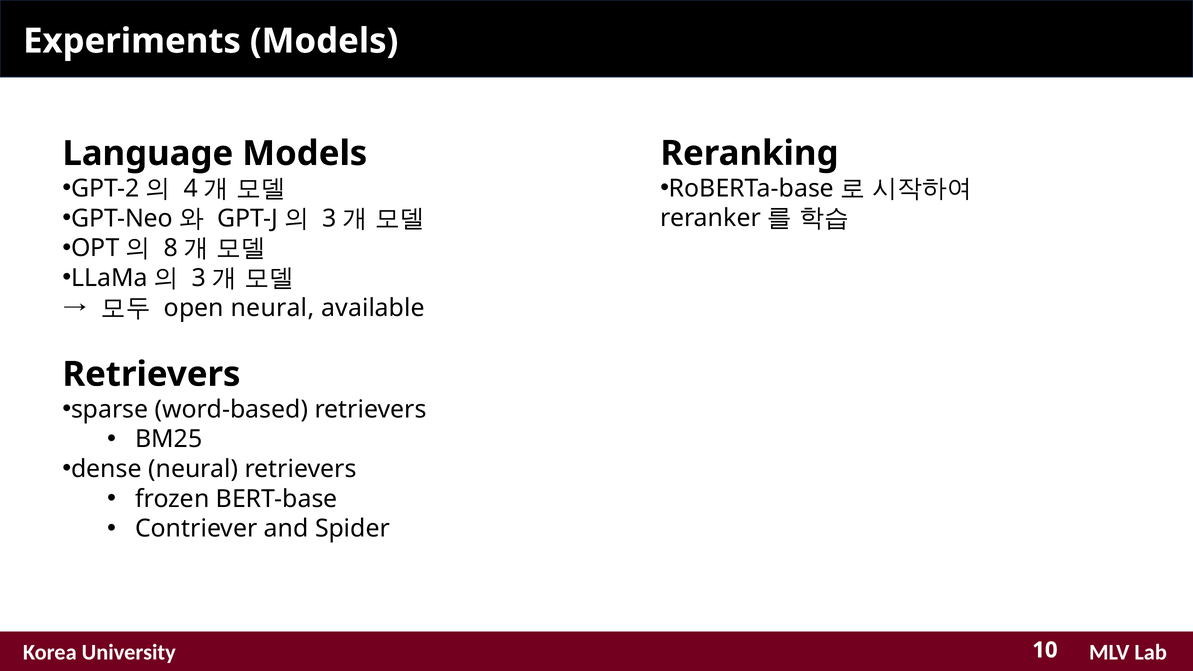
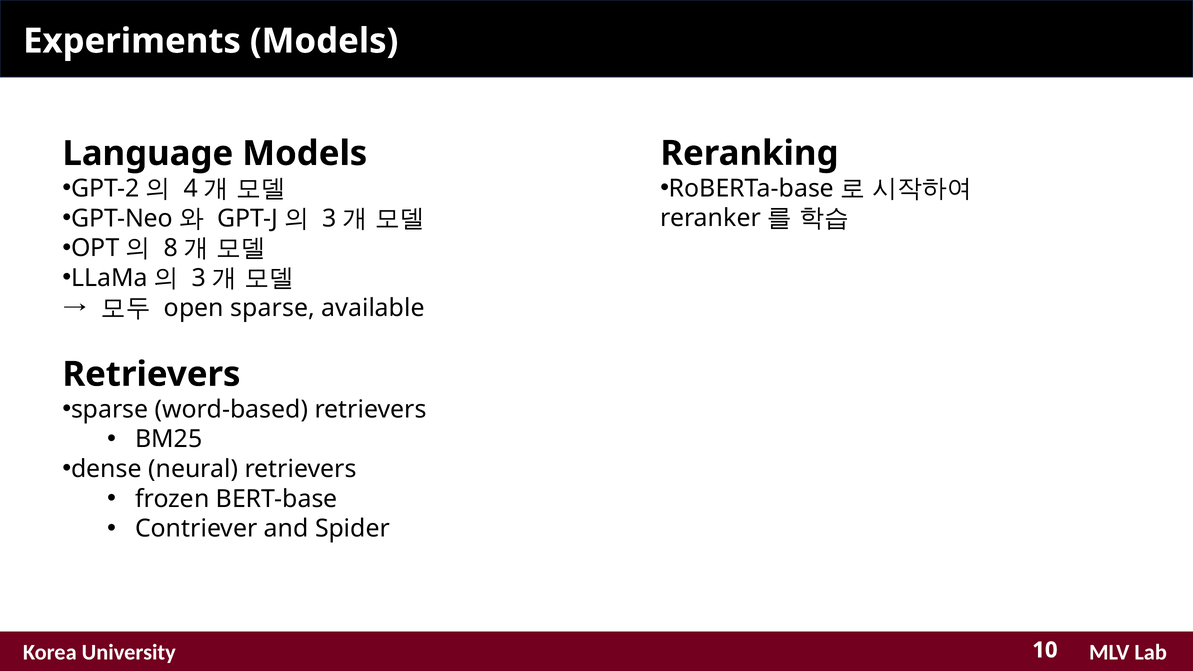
open neural: neural -> sparse (273, 308)
